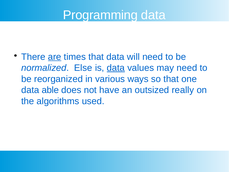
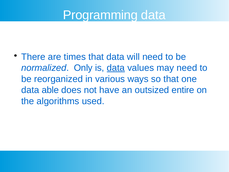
are underline: present -> none (55, 57)
Else: Else -> Only (83, 68)
really: really -> entire (183, 90)
